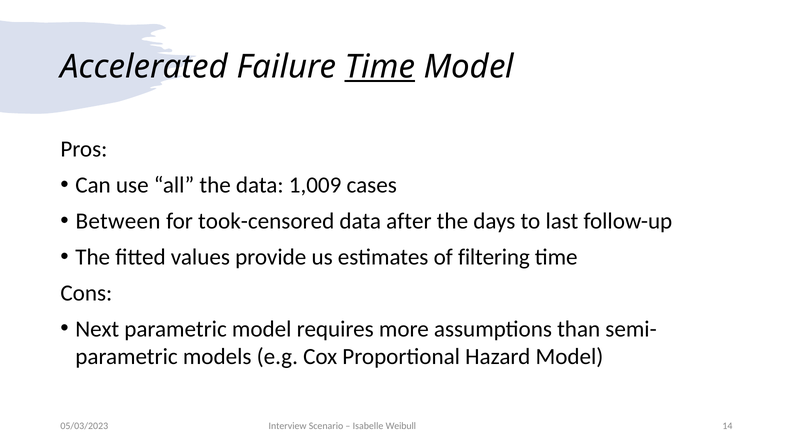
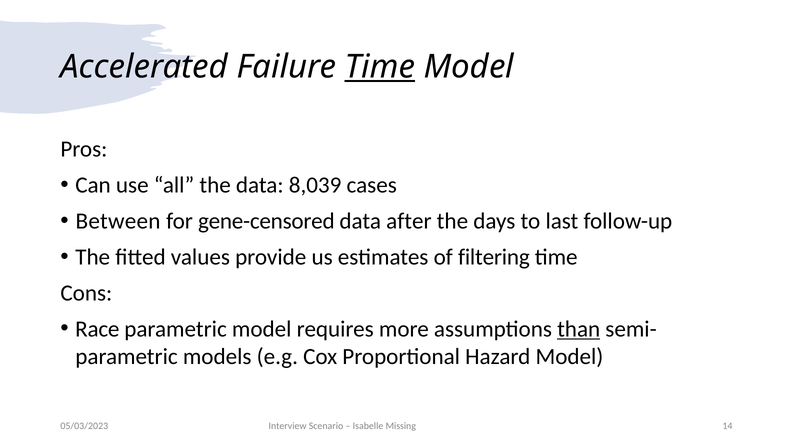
1,009: 1,009 -> 8,039 (315, 185)
took-censored: took-censored -> gene-censored (266, 221)
Next: Next -> Race (97, 329)
than underline: none -> present (579, 329)
Weibull: Weibull -> Missing (401, 426)
